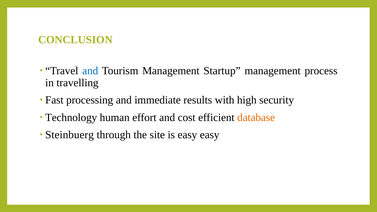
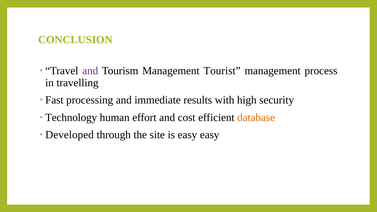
and colour: blue -> purple (90, 71)
Startup: Startup -> Tourist (222, 71)
Steinbuerg: Steinbuerg -> Developed (70, 135)
